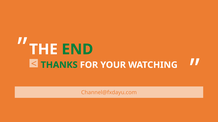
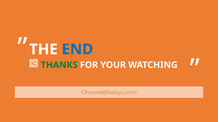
END colour: green -> blue (77, 50)
